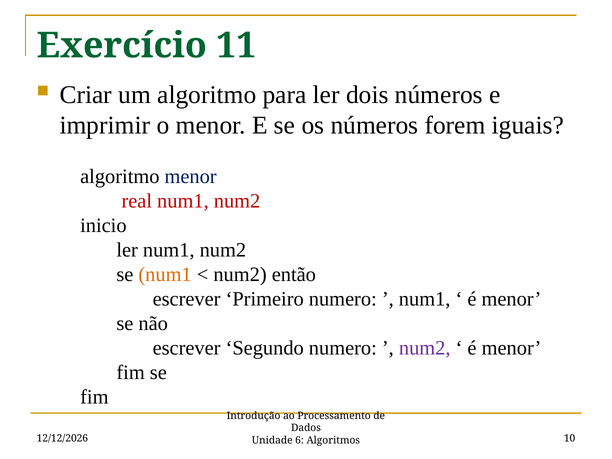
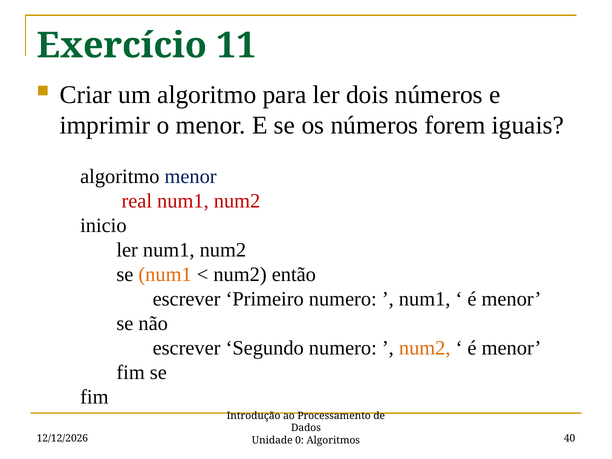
num2 colour: purple -> orange (425, 348)
6: 6 -> 0 (300, 440)
10: 10 -> 40 (570, 438)
